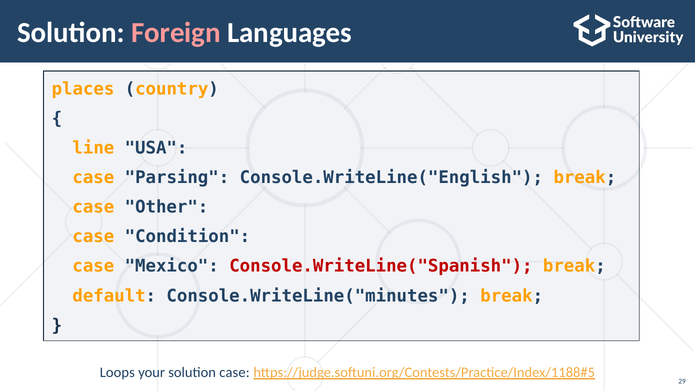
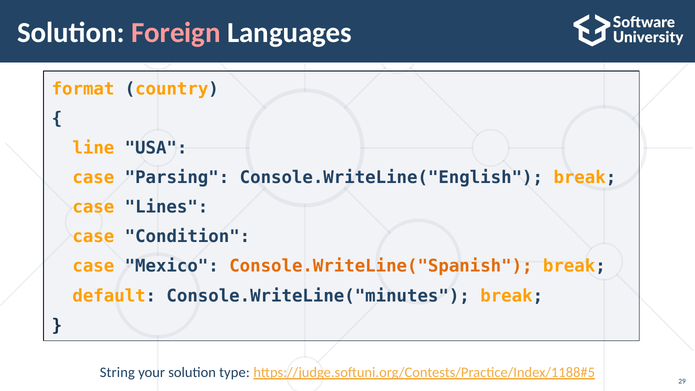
places: places -> format (83, 89)
Other: Other -> Lines (166, 207)
Console.WriteLine("Spanish colour: red -> orange (381, 266)
Loops: Loops -> String (117, 373)
solution case: case -> type (234, 373)
